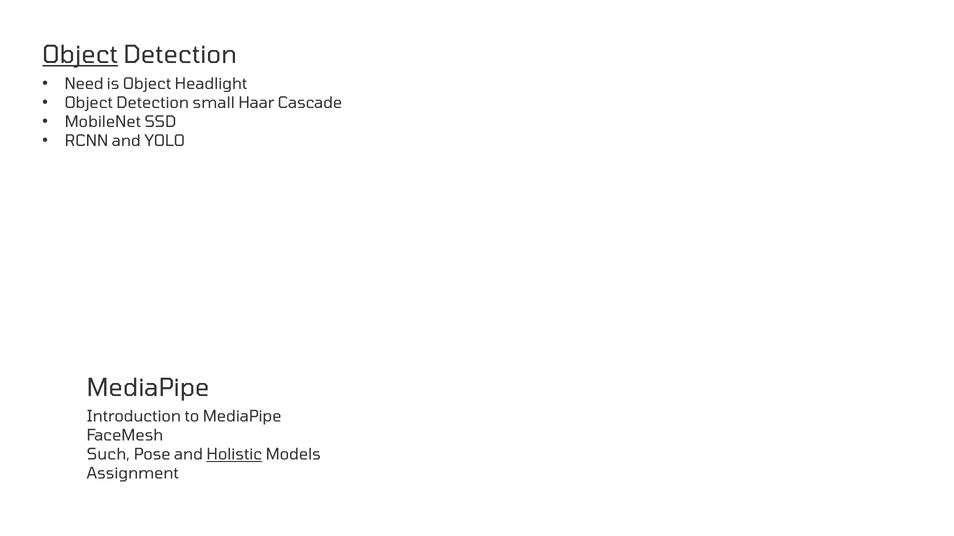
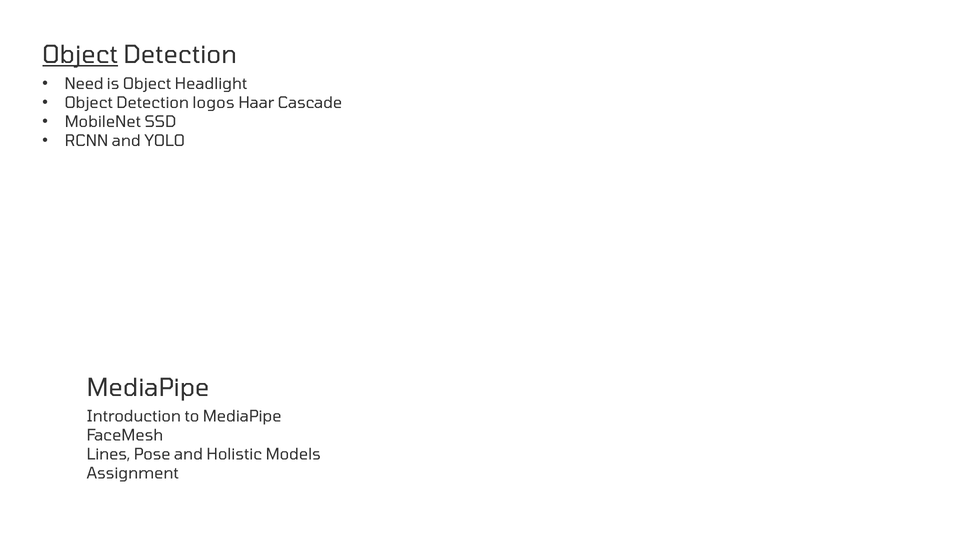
small: small -> logos (214, 103)
Such: Such -> Lines (109, 455)
Holistic underline: present -> none (234, 455)
